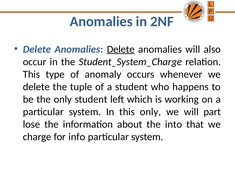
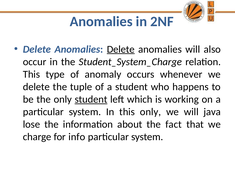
student underline: none -> present (91, 99)
part: part -> java (212, 112)
into: into -> fact (174, 125)
